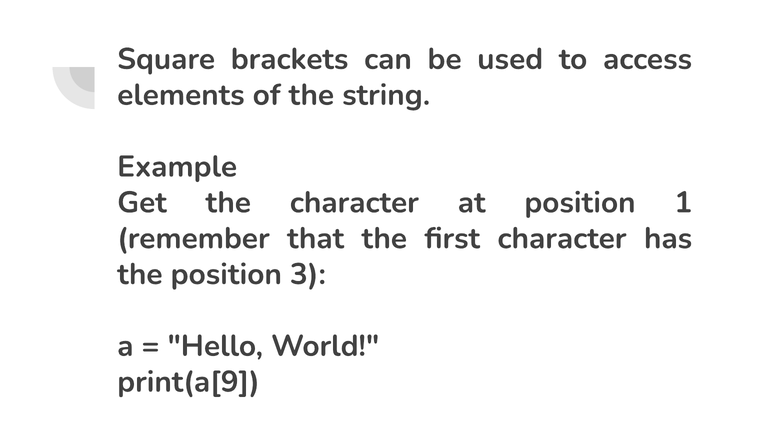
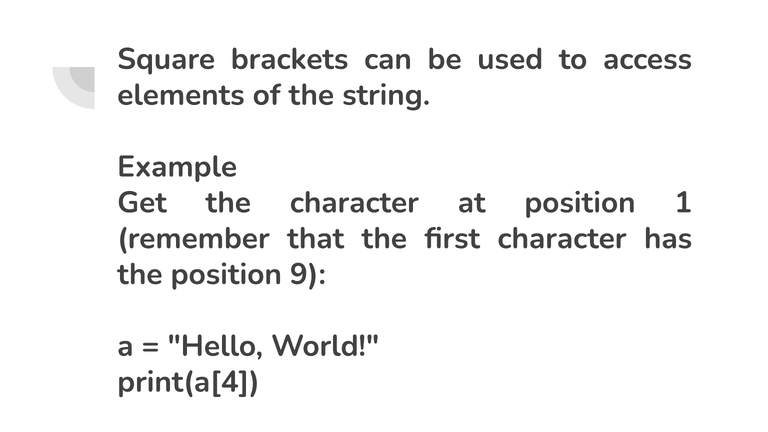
3: 3 -> 9 (308, 274)
print(a[9: print(a[9 -> print(a[4 (189, 382)
